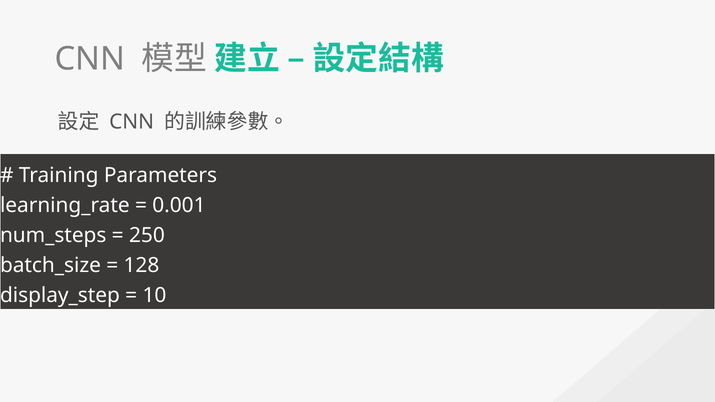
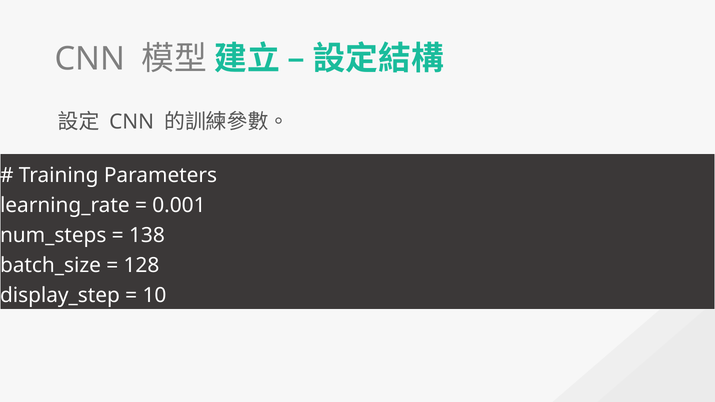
250: 250 -> 138 (147, 236)
